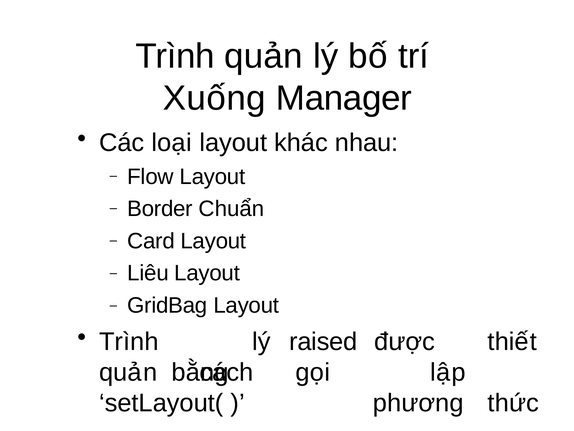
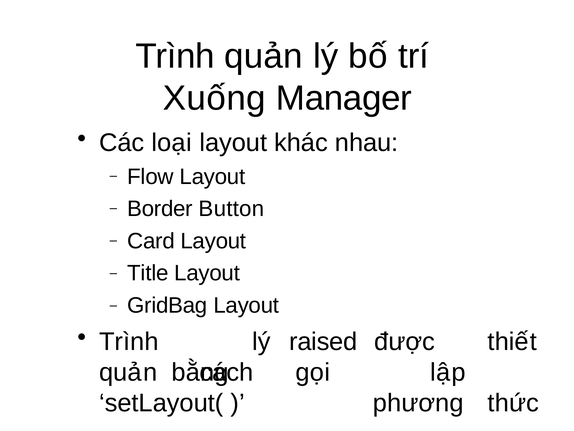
Chuẩn: Chuẩn -> Button (231, 209)
Liêu: Liêu -> Title (148, 273)
